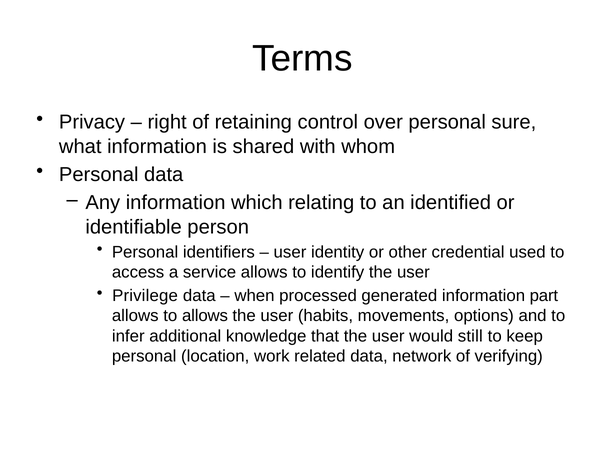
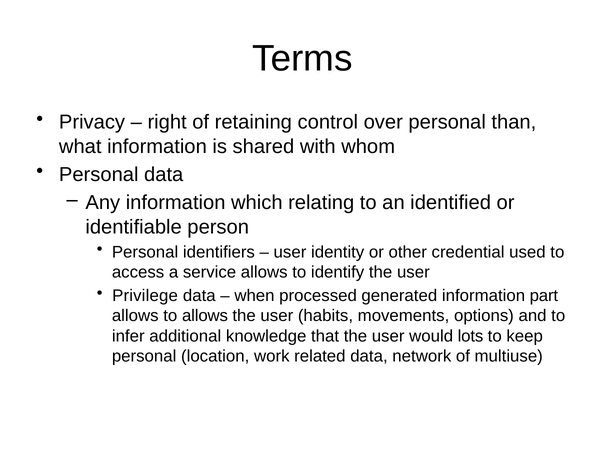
sure: sure -> than (514, 122)
still: still -> lots (470, 337)
verifying: verifying -> multiuse (509, 357)
